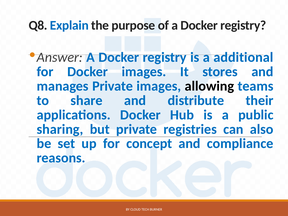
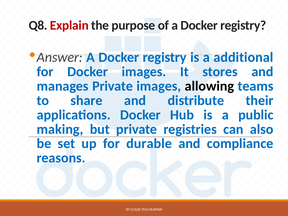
Explain colour: blue -> red (69, 25)
sharing: sharing -> making (60, 129)
concept: concept -> durable (149, 144)
